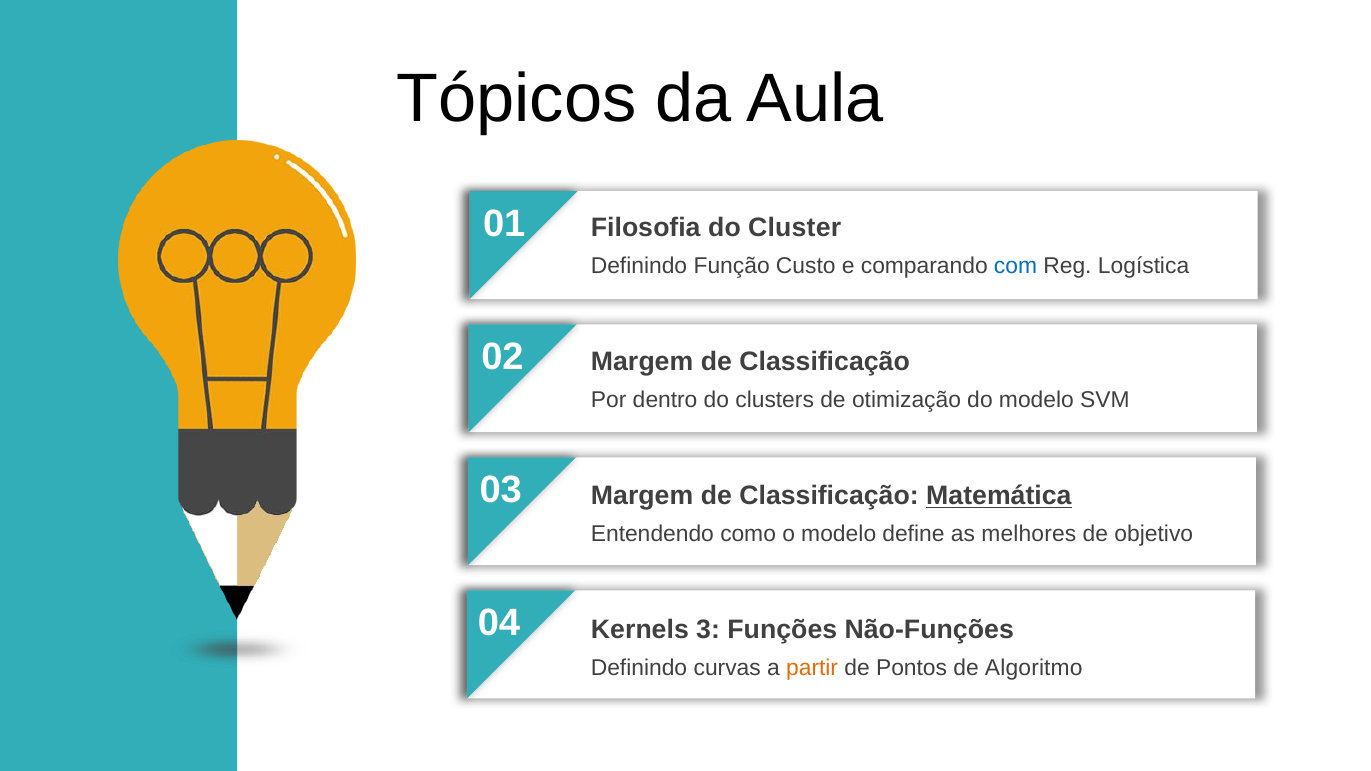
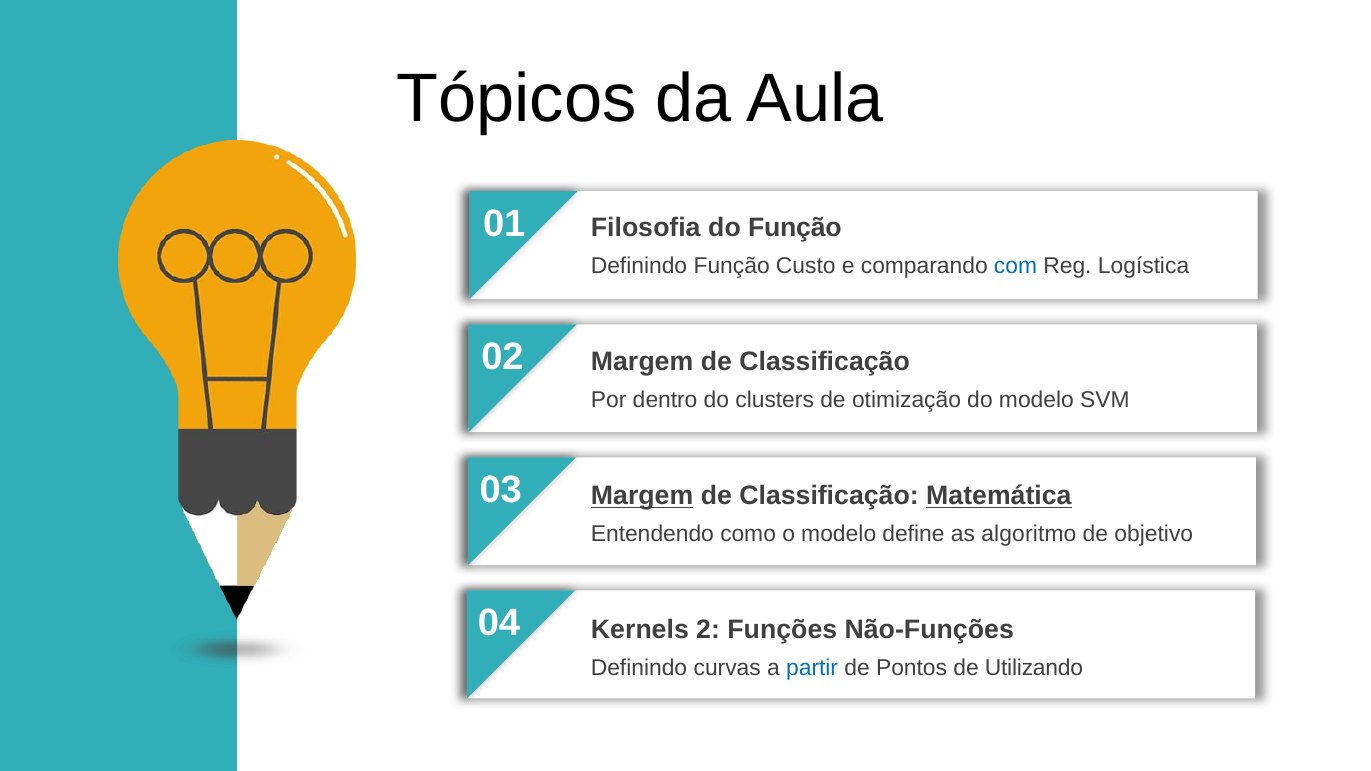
do Cluster: Cluster -> Função (795, 228)
Margem underline: none -> present (642, 496)
melhores: melhores -> algoritmo (1029, 534)
3: 3 -> 2 (708, 630)
partir colour: orange -> blue (812, 668)
Algoritmo: Algoritmo -> Utilizando (1034, 668)
